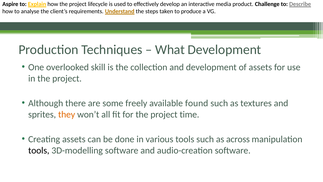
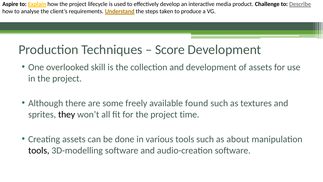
What: What -> Score (170, 50)
they colour: orange -> black (67, 114)
across: across -> about (238, 139)
